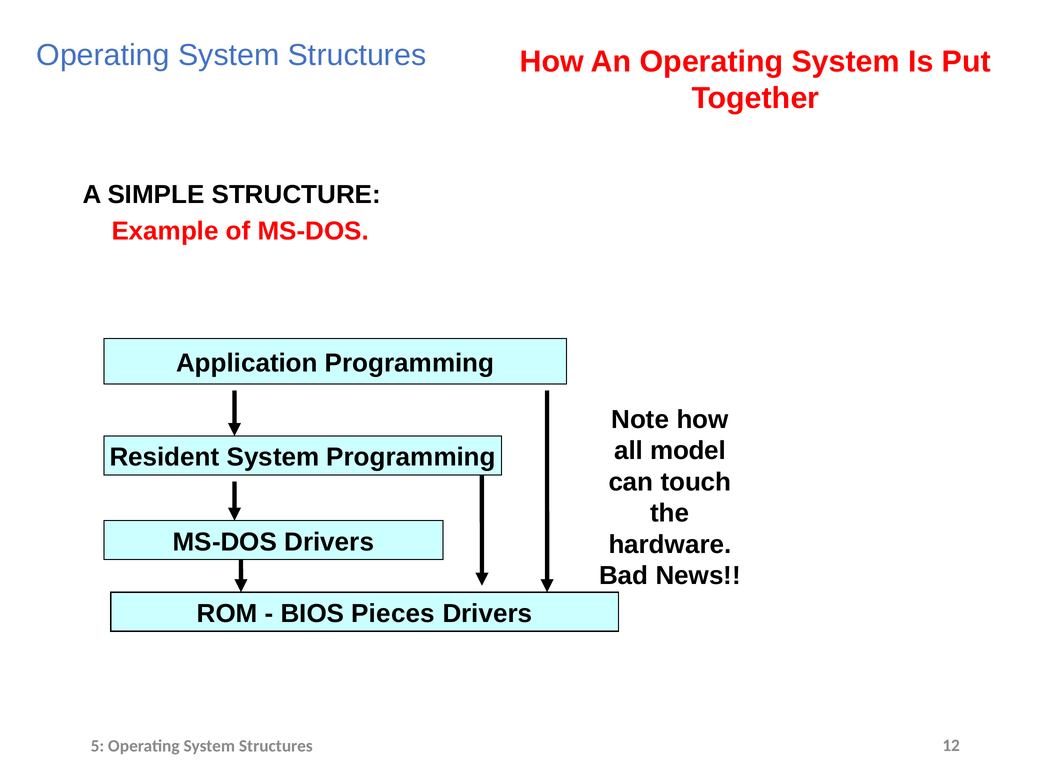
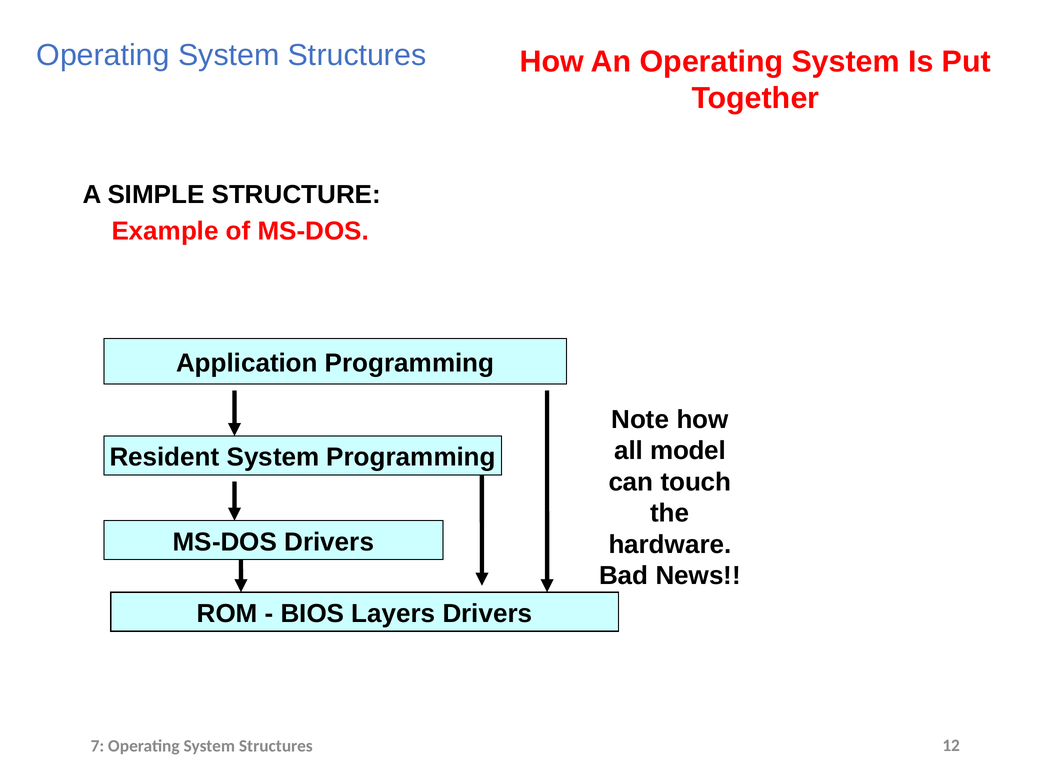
Pieces: Pieces -> Layers (393, 614)
5: 5 -> 7 (97, 746)
